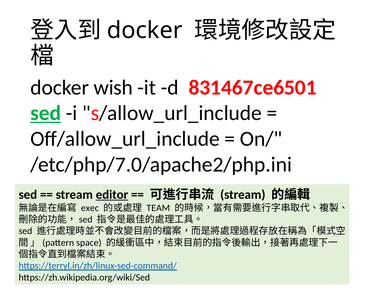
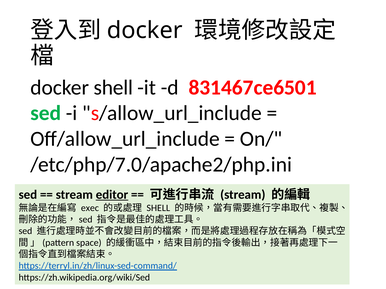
docker wish: wish -> shell (113, 88)
sed underline: present -> none (46, 113)
TEAM: TEAM -> SHELL (158, 208)
